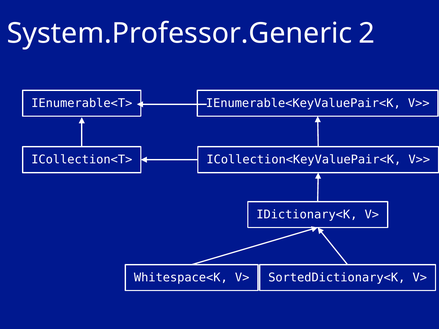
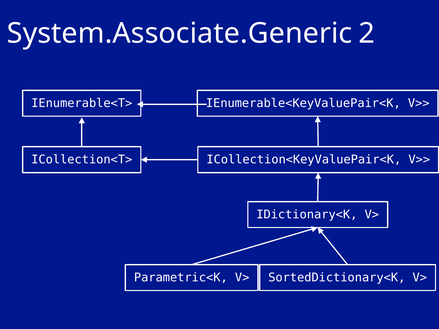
System.Professor.Generic: System.Professor.Generic -> System.Associate.Generic (180, 34)
Whitespace<K: Whitespace<K -> Parametric<K (181, 278)
